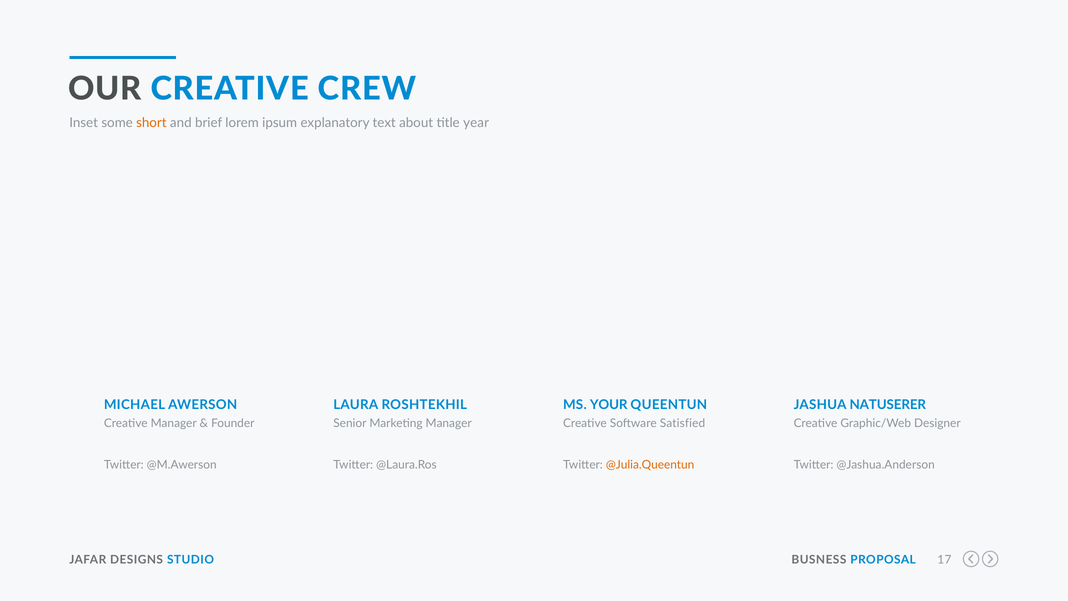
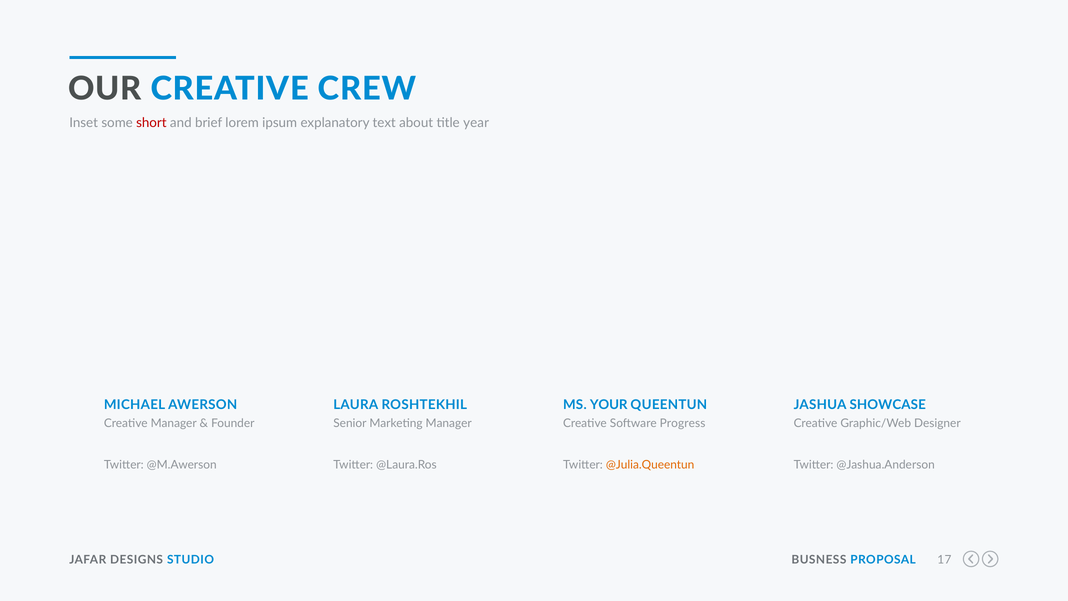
short colour: orange -> red (151, 123)
NATUSERER: NATUSERER -> SHOWCASE (888, 404)
Satisfied: Satisfied -> Progress (683, 423)
